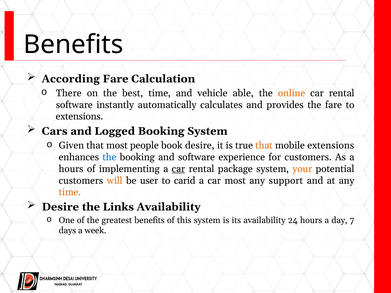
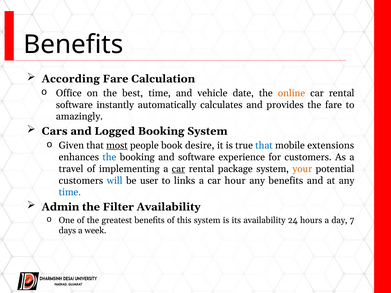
There: There -> Office (69, 93)
able: able -> date (243, 93)
extensions: extensions -> amazingly (79, 117)
most underline: none -> present (117, 145)
that colour: orange -> blue (264, 145)
hours: hours -> travel (71, 169)
will colour: orange -> blue (115, 181)
carid: carid -> links (185, 181)
car most: most -> hour (235, 181)
any support: support -> benefits (286, 181)
time colour: orange -> blue (70, 192)
Desire: Desire -> Admin (60, 207)
Links: Links -> Filter (118, 207)
